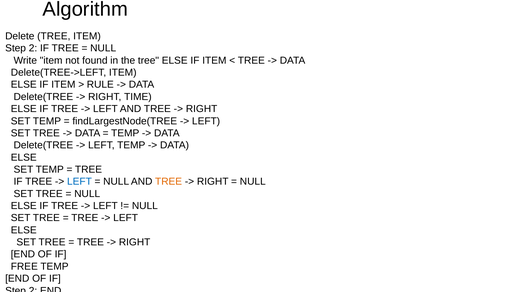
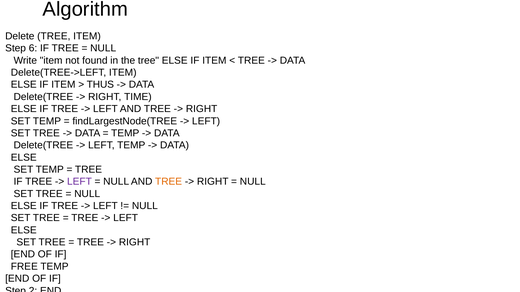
2: 2 -> 6 (33, 48)
RULE: RULE -> THUS (100, 85)
LEFT colour: blue -> purple (79, 182)
